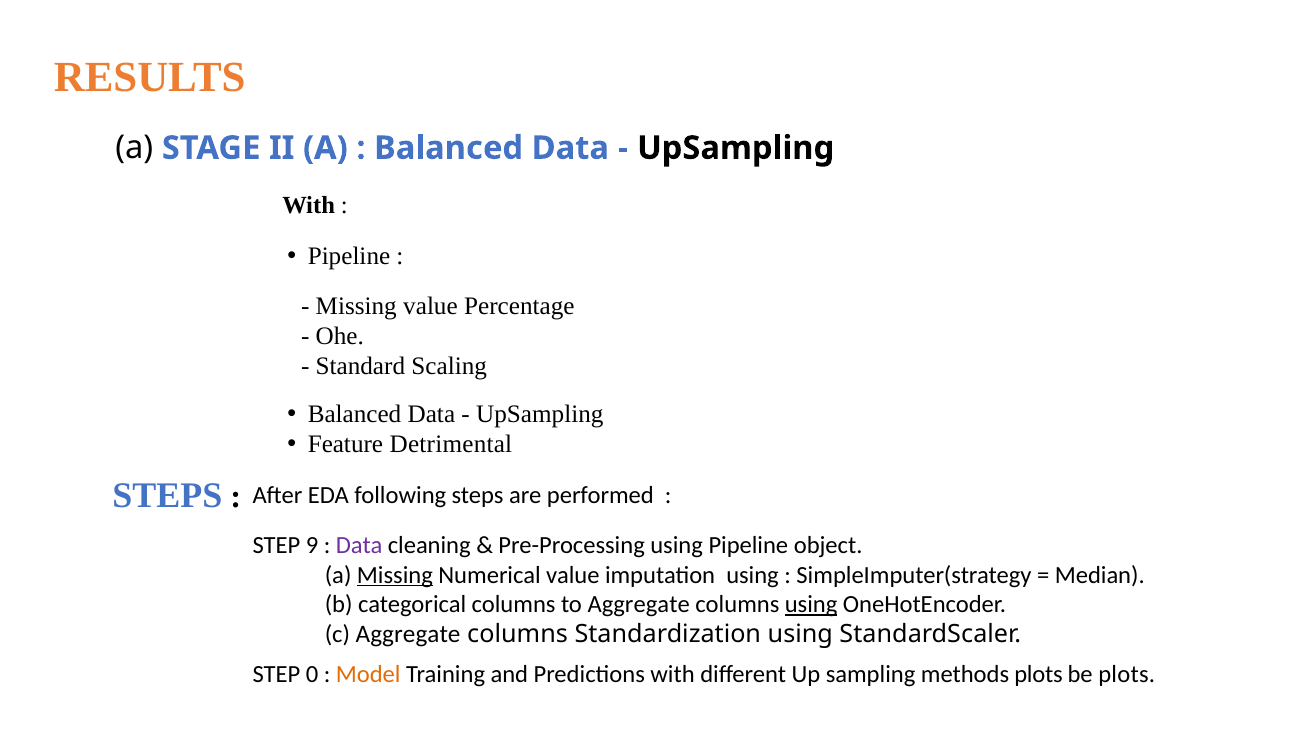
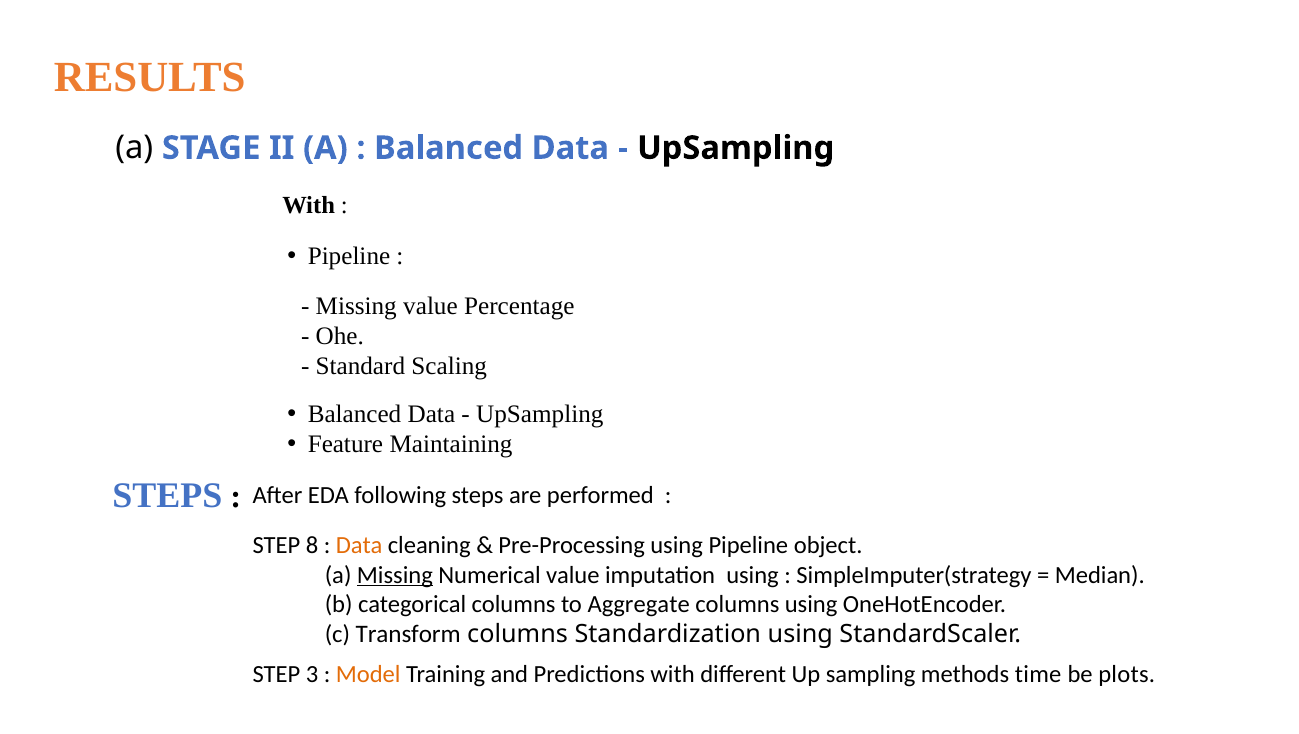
Detrimental: Detrimental -> Maintaining (451, 444)
9: 9 -> 8 (312, 545)
Data colour: purple -> orange (359, 545)
using underline: present -> none (811, 604)
c Aggregate: Aggregate -> Transform (408, 634)
0: 0 -> 3 (312, 674)
methods plots: plots -> time (1038, 674)
